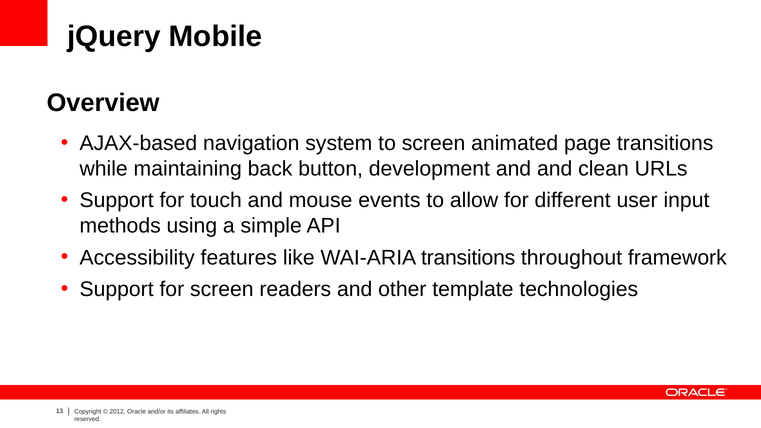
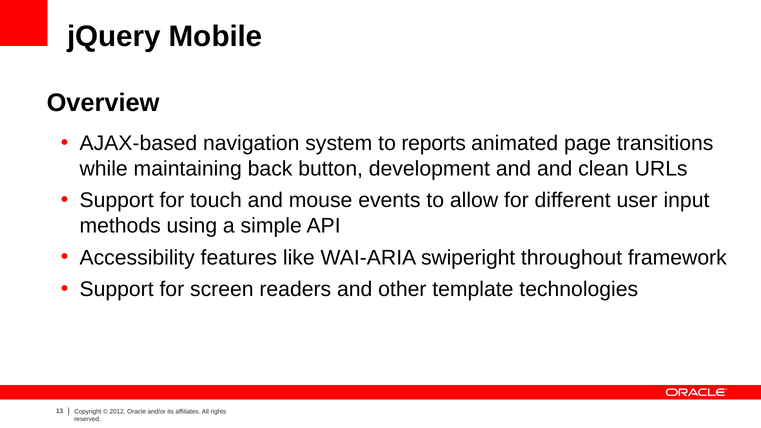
to screen: screen -> reports (434, 143)
WAI-ARIA transitions: transitions -> swiperight (468, 258)
